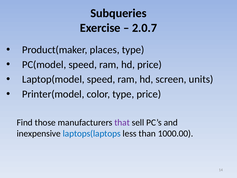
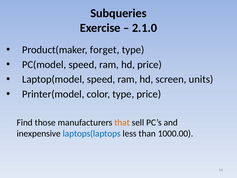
2.0.7: 2.0.7 -> 2.1.0 (144, 28)
places: places -> forget (105, 50)
that colour: purple -> orange (122, 122)
